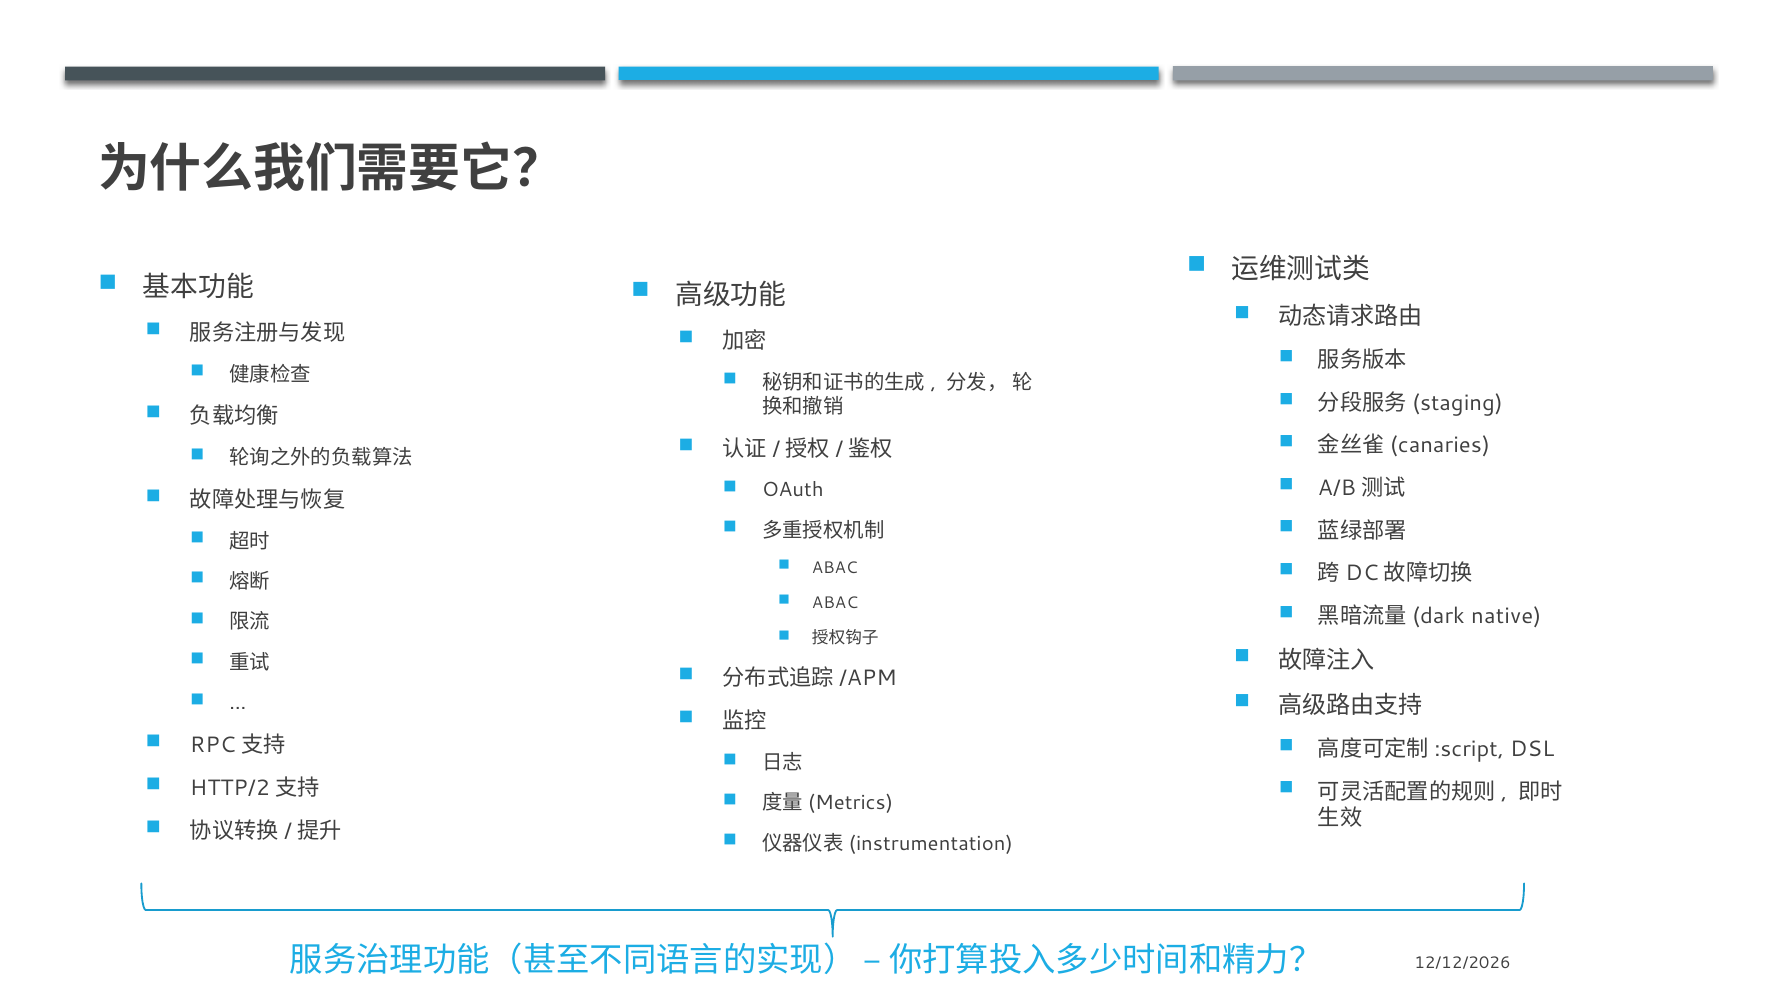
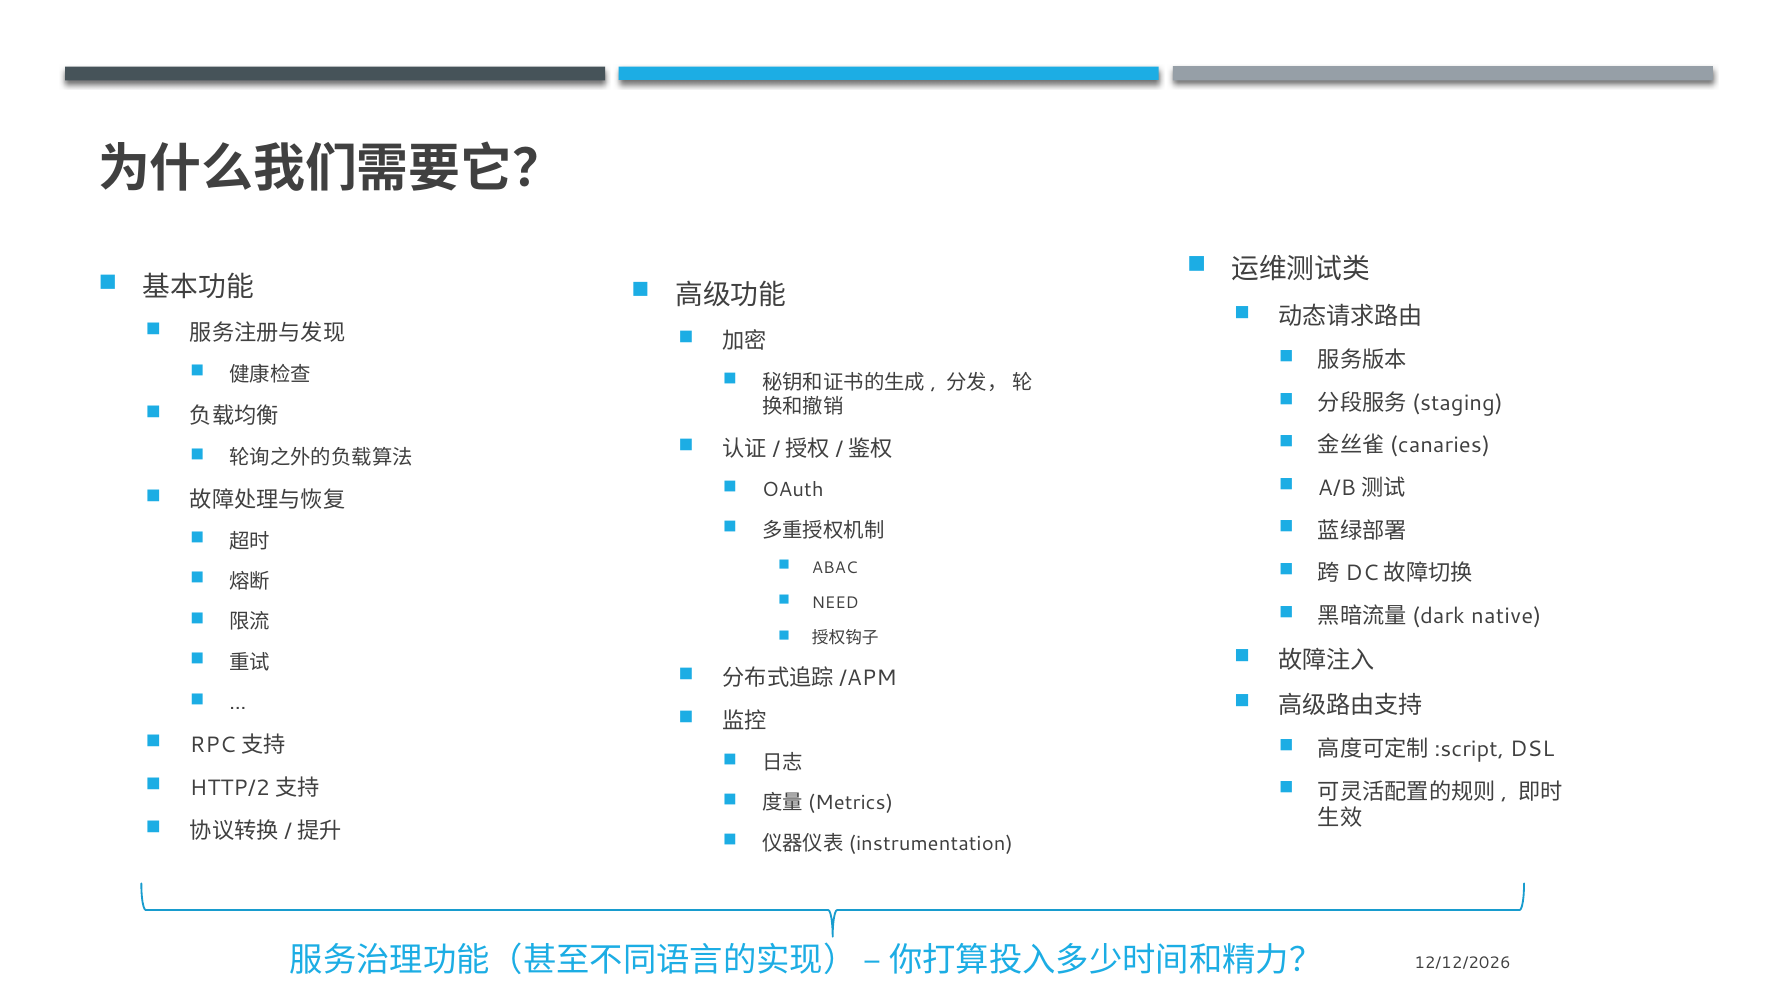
ABAC: ABAC -> NEED (835, 603)
